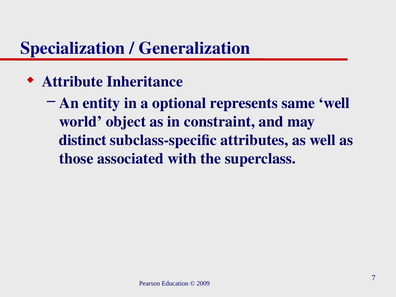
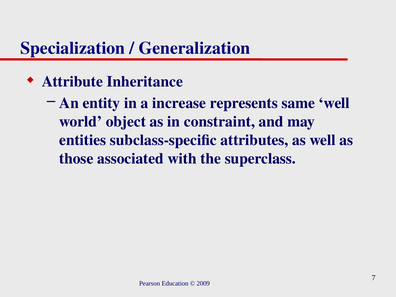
optional: optional -> increase (179, 103)
distinct: distinct -> entities (83, 140)
